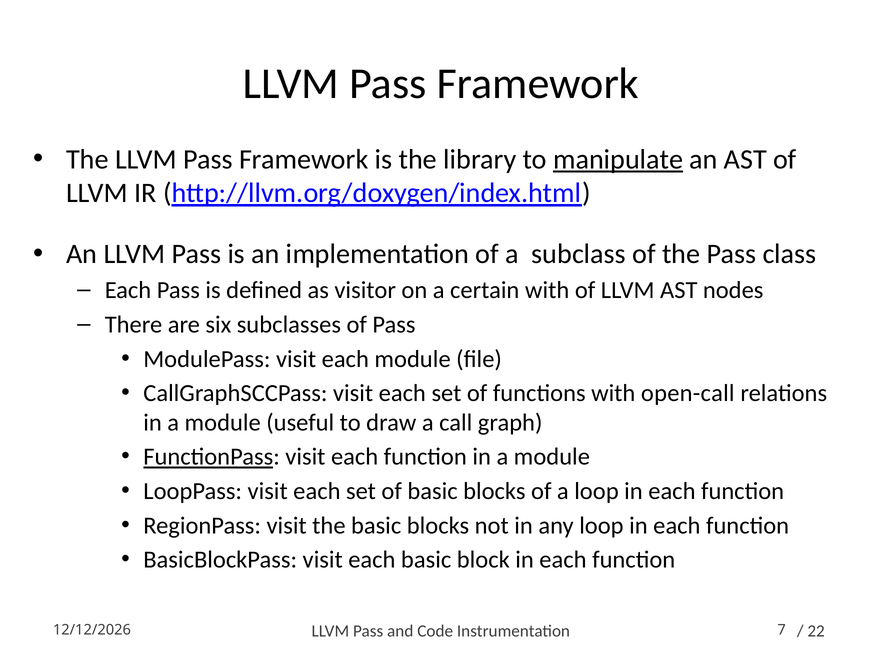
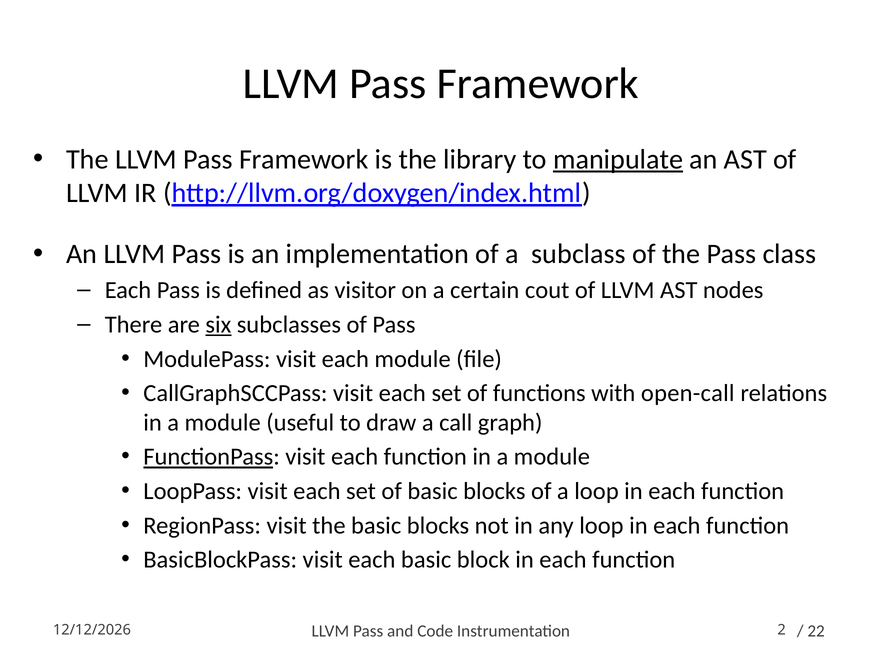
certain with: with -> cout (547, 291)
six underline: none -> present (218, 325)
7: 7 -> 2 (782, 631)
